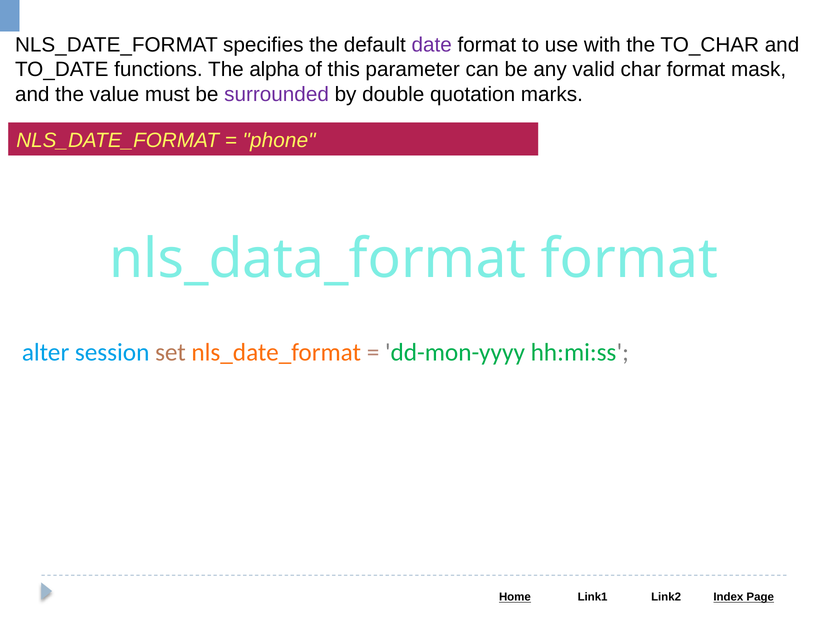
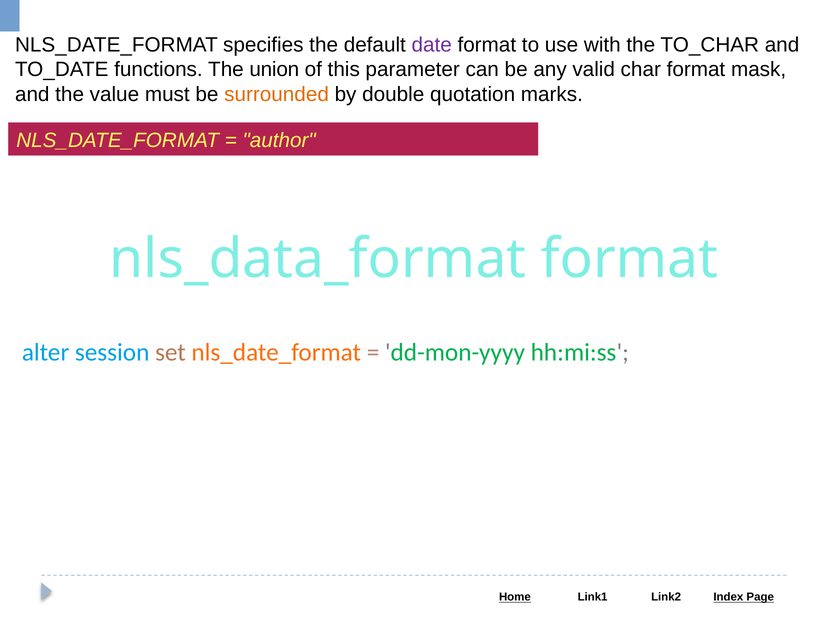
alpha: alpha -> union (274, 70)
surrounded colour: purple -> orange (277, 94)
phone: phone -> author (279, 140)
